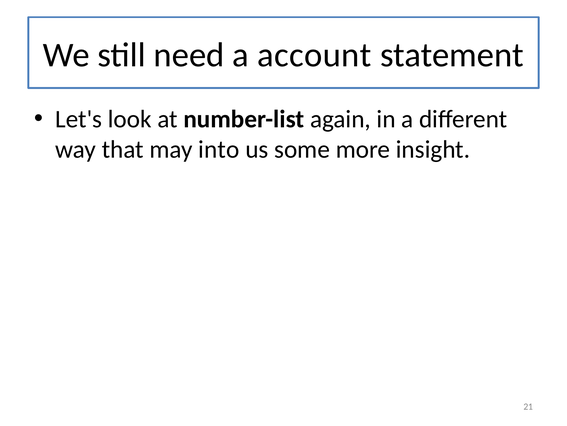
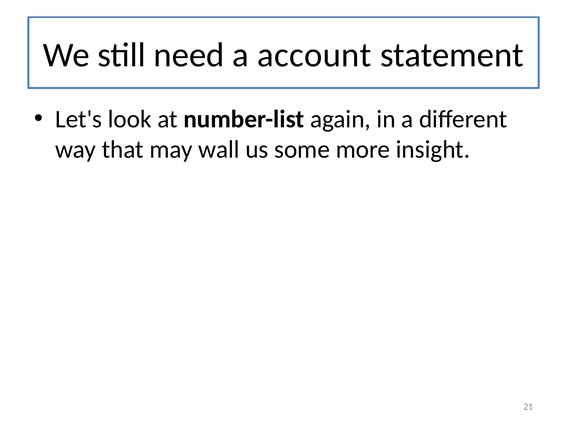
into: into -> wall (219, 149)
